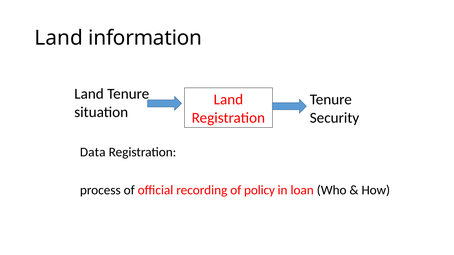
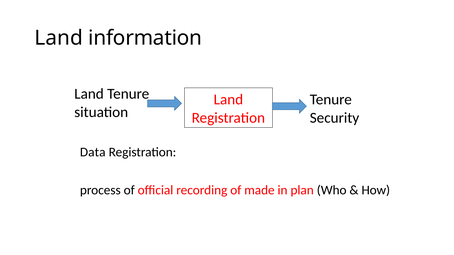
policy: policy -> made (259, 190)
loan: loan -> plan (302, 190)
